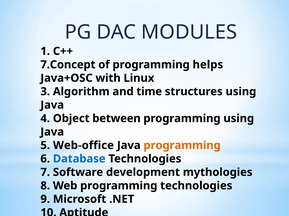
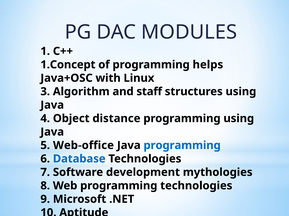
7.Concept: 7.Concept -> 1.Concept (68, 65)
time: time -> staff (149, 92)
between: between -> distance (116, 119)
programming colour: orange -> blue (182, 146)
